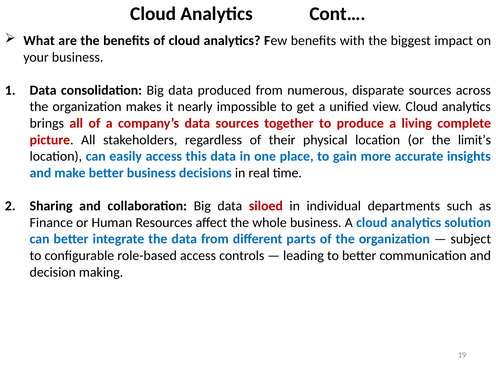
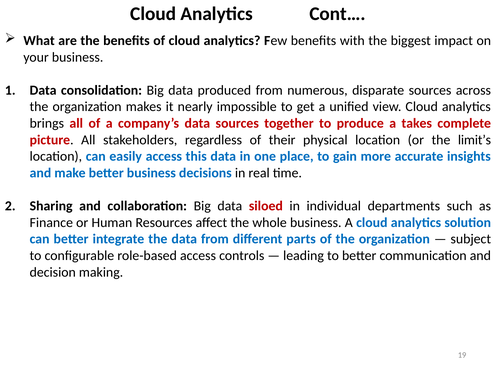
living: living -> takes (417, 123)
